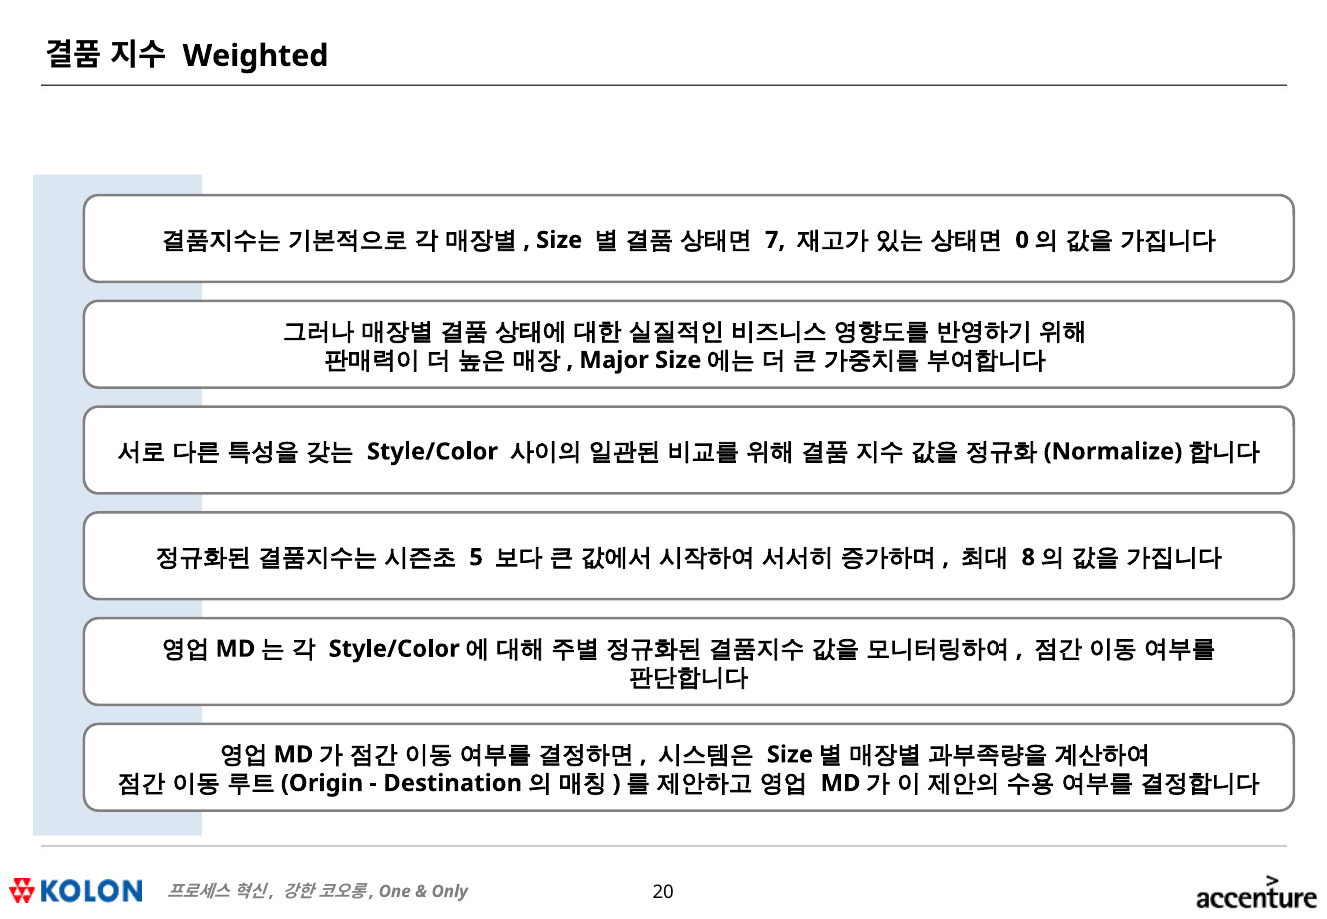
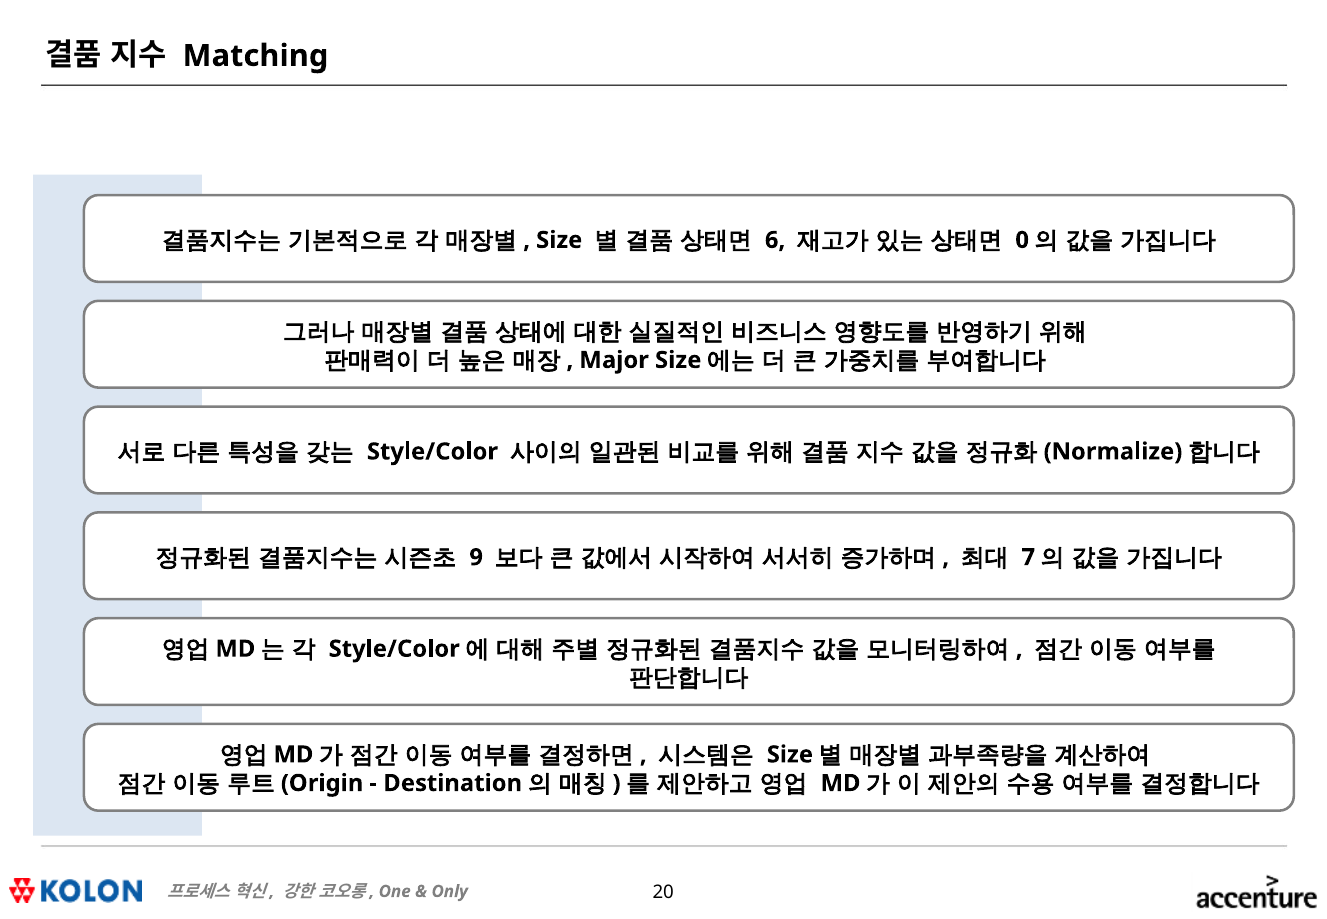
Weighted: Weighted -> Matching (255, 56)
7: 7 -> 6 (775, 240)
5: 5 -> 9 (476, 557)
8: 8 -> 7 (1028, 557)
